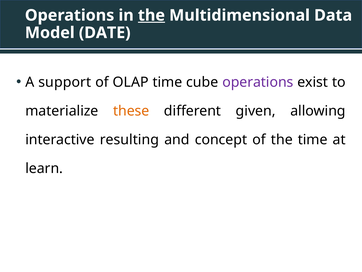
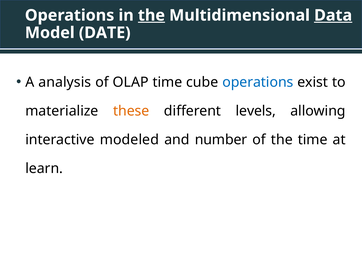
Data underline: none -> present (333, 15)
support: support -> analysis (65, 82)
operations colour: purple -> blue (258, 82)
given: given -> levels (256, 111)
resulting: resulting -> modeled (129, 140)
concept: concept -> number (221, 140)
